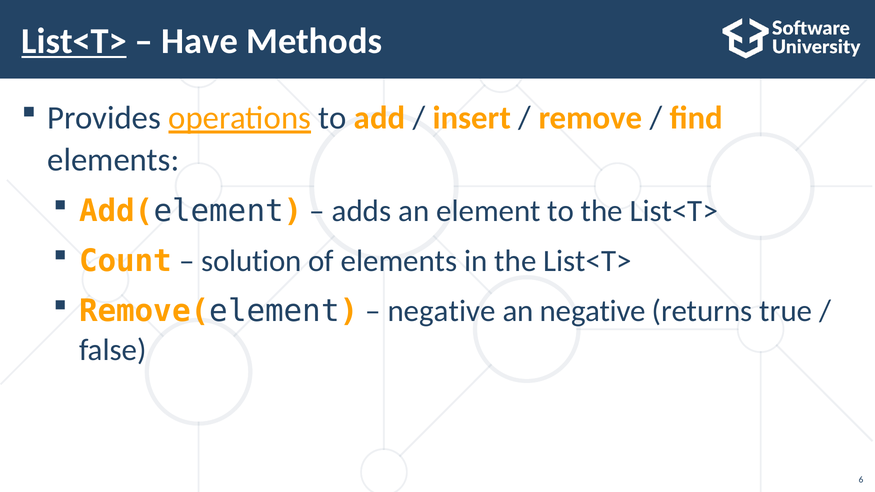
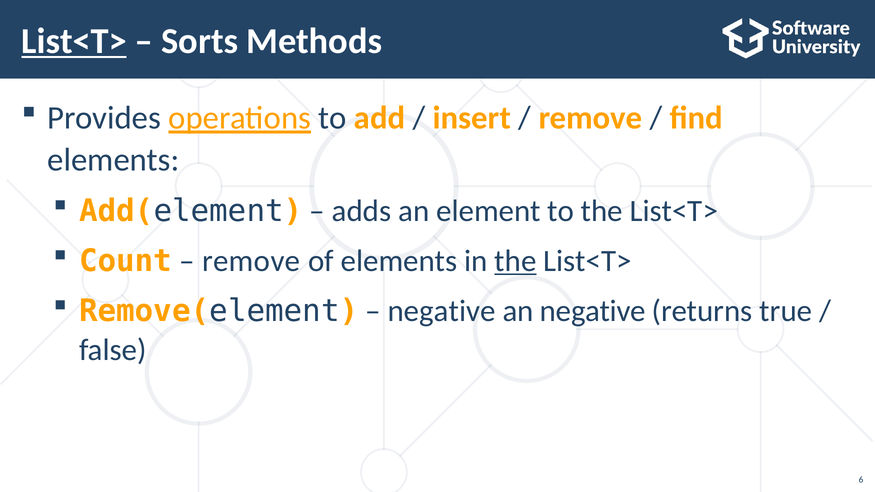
Have: Have -> Sorts (200, 41)
solution: solution -> remove (251, 261)
the underline: none -> present (515, 261)
